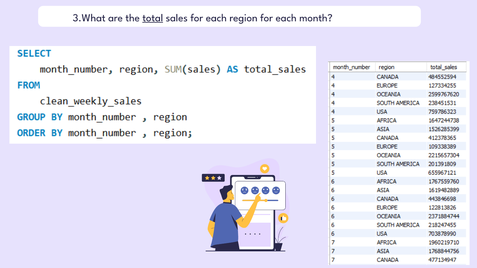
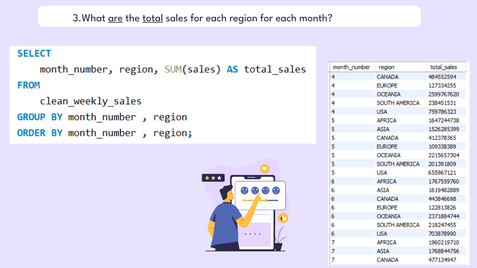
are underline: none -> present (115, 18)
